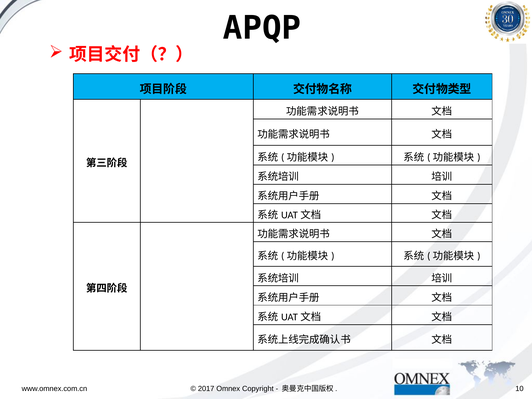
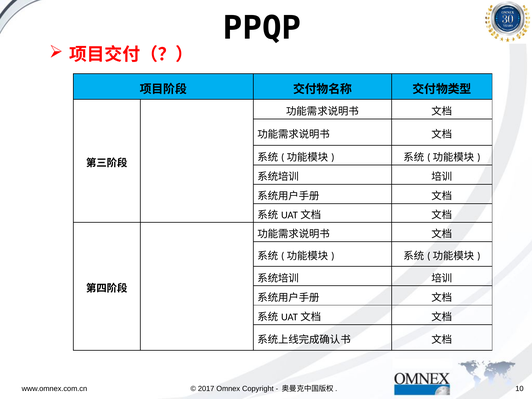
APQP: APQP -> PPQP (262, 28)
